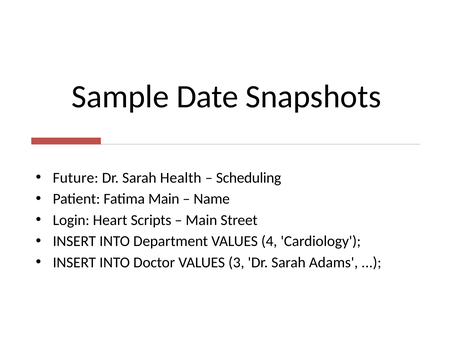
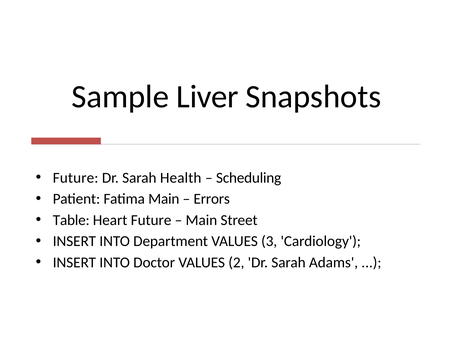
Date: Date -> Liver (207, 97)
Name: Name -> Errors (212, 199)
Login: Login -> Table (71, 220)
Heart Scripts: Scripts -> Future (151, 220)
4: 4 -> 3 (269, 241)
3: 3 -> 2 (236, 262)
